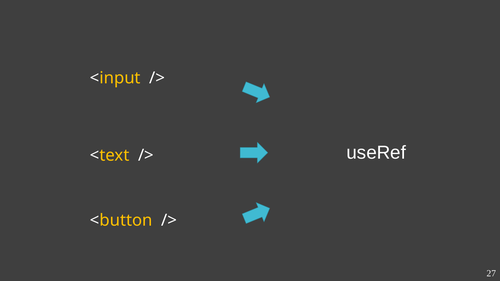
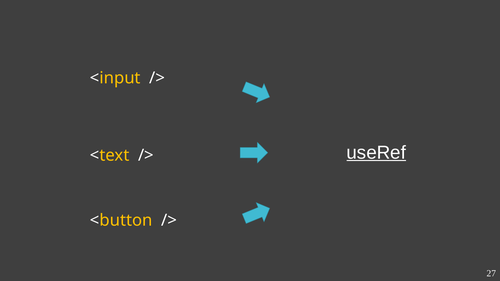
useRef underline: none -> present (376, 153)
